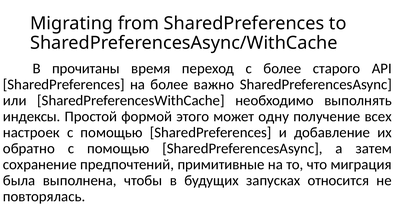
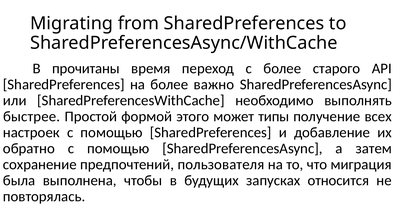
индексы: индексы -> быстрее (32, 117)
одну: одну -> типы (274, 117)
примитивные: примитивные -> пользователя (221, 165)
